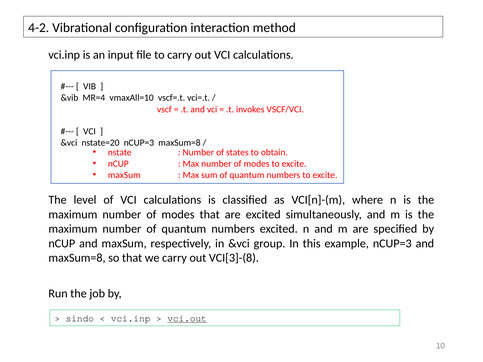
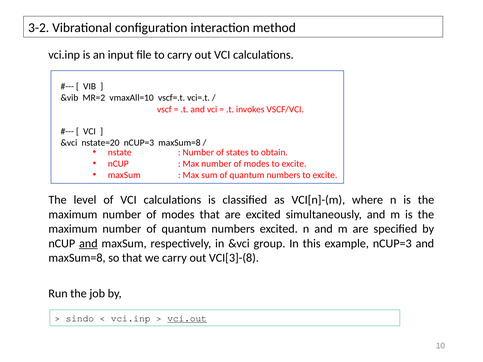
4-2: 4-2 -> 3-2 (39, 28)
MR=4: MR=4 -> MR=2 (94, 98)
and underline: none -> present (88, 244)
